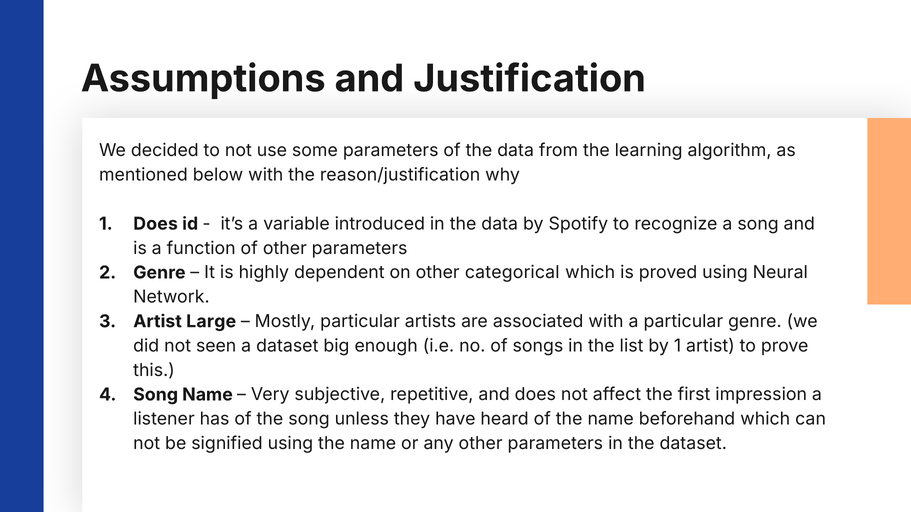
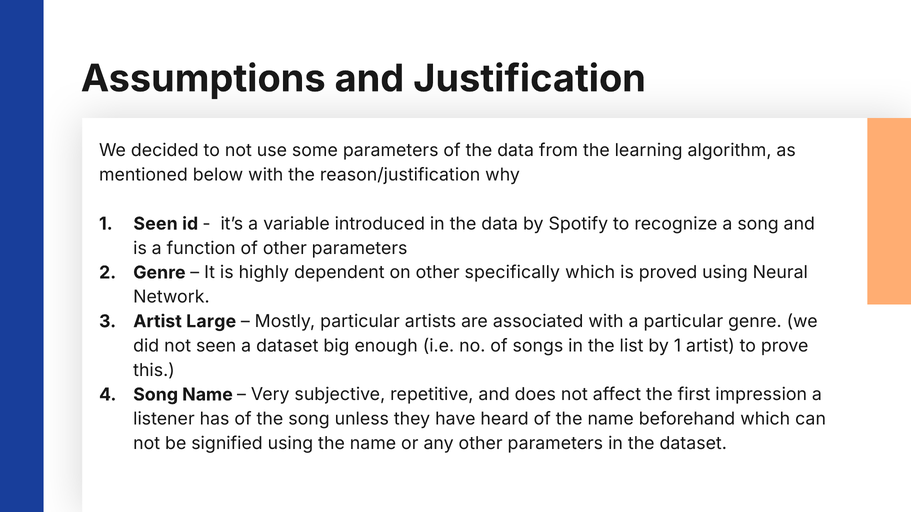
1 Does: Does -> Seen (156, 224)
categorical: categorical -> specifically (512, 273)
